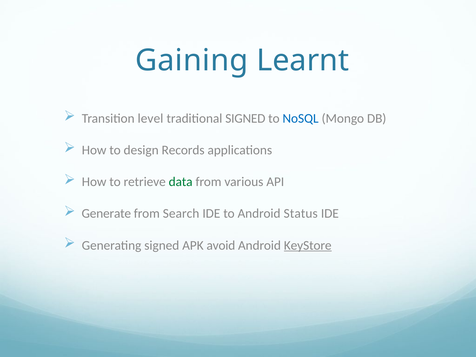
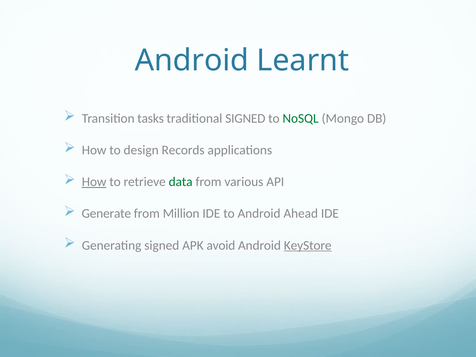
Gaining: Gaining -> Android (192, 60)
level: level -> tasks (151, 118)
NoSQL colour: blue -> green (301, 118)
How underline: none -> present (94, 182)
Search: Search -> Million (181, 214)
Status: Status -> Ahead (301, 214)
